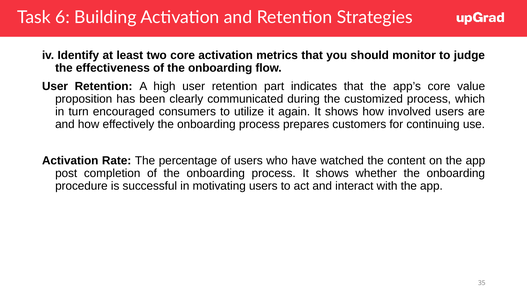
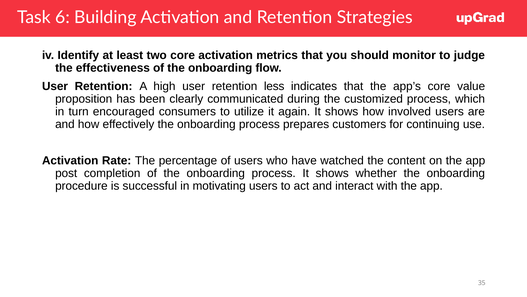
part: part -> less (274, 86)
